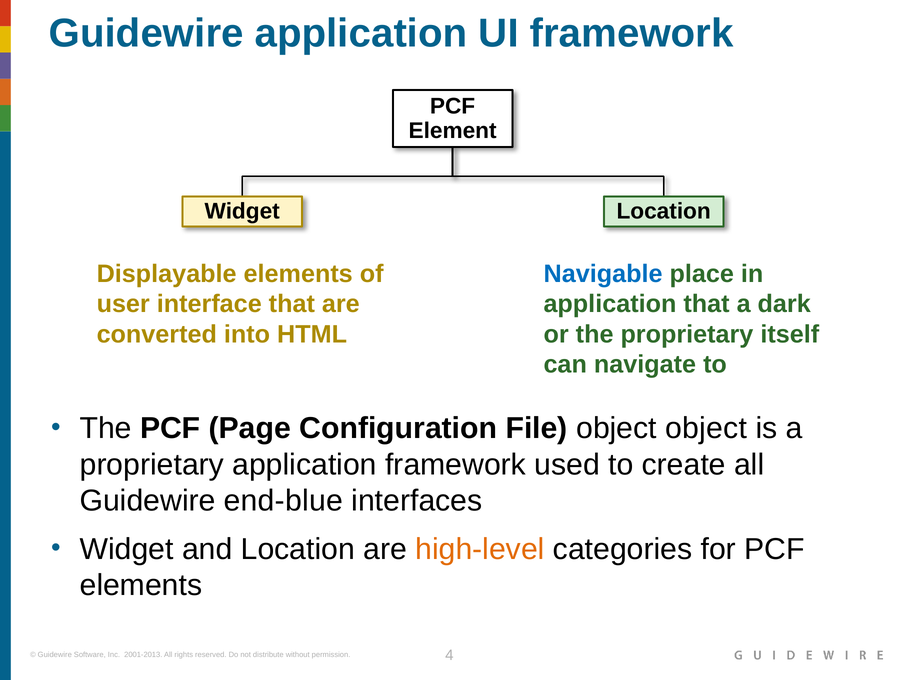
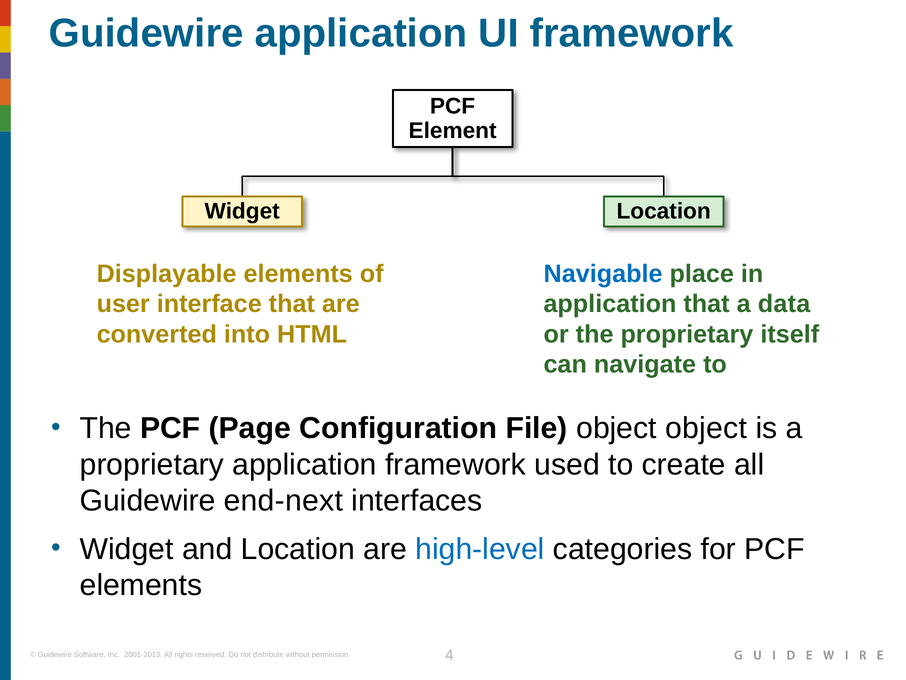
dark: dark -> data (784, 304)
end-blue: end-blue -> end-next (283, 500)
high-level colour: orange -> blue (480, 549)
